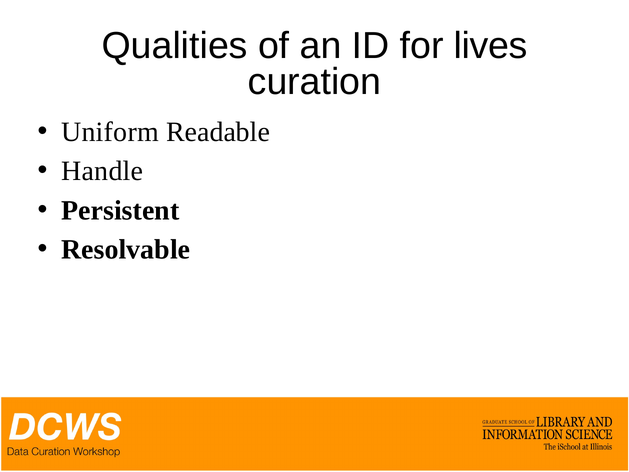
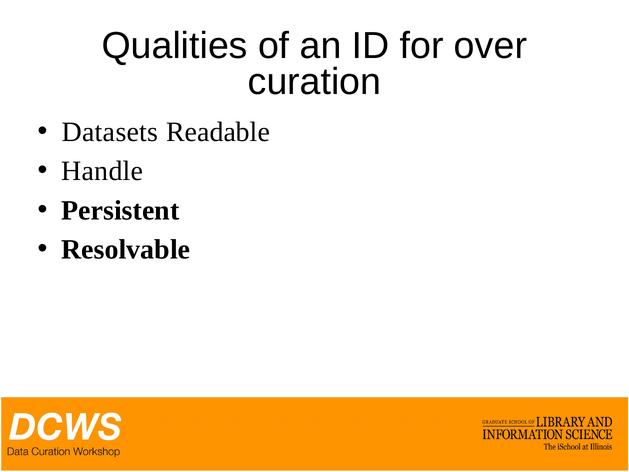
lives: lives -> over (491, 46)
Uniform: Uniform -> Datasets (110, 132)
